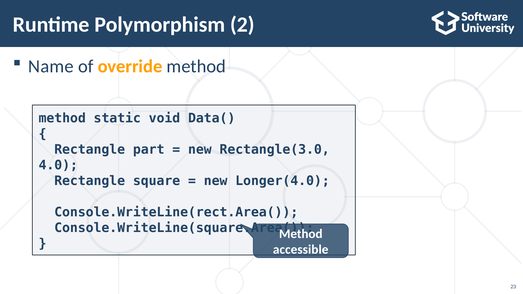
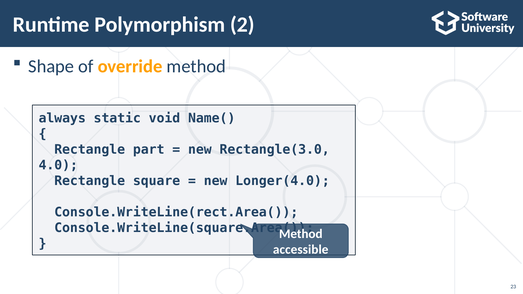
Name: Name -> Shape (51, 66)
method: method -> always (62, 118)
Data(: Data( -> Name( (212, 118)
